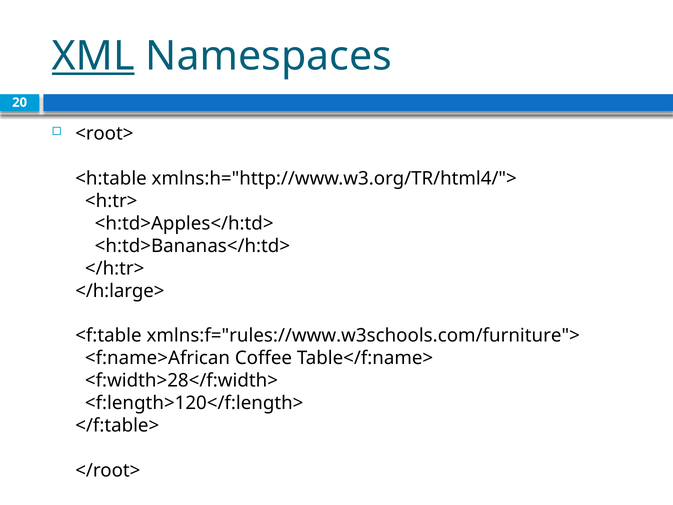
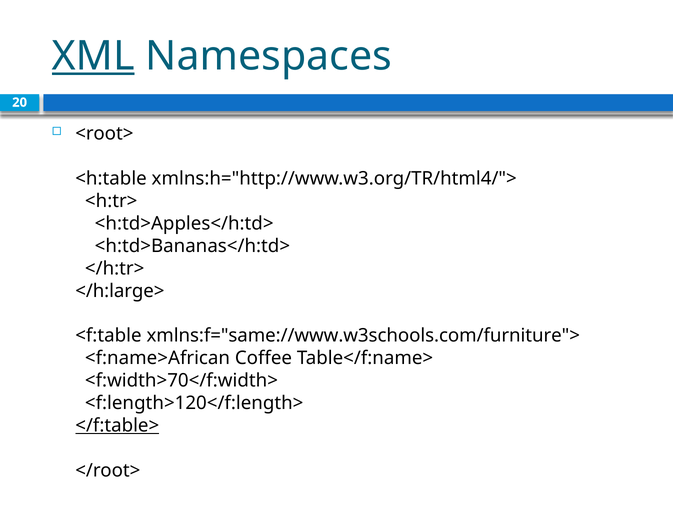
xmlns:f="rules://www.w3schools.com/furniture">: xmlns:f="rules://www.w3schools.com/furniture"> -> xmlns:f="same://www.w3schools.com/furniture"> (363, 336)
<f:width>28</f:width>: <f:width>28</f:width> -> <f:width>70</f:width> (181, 381)
</f:table> underline: none -> present (117, 425)
